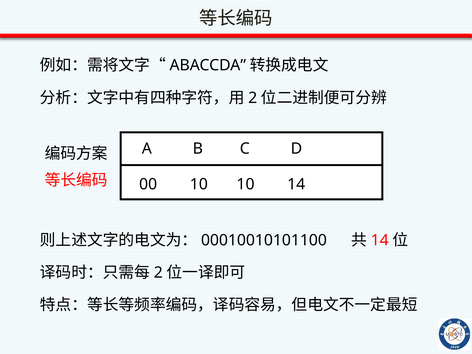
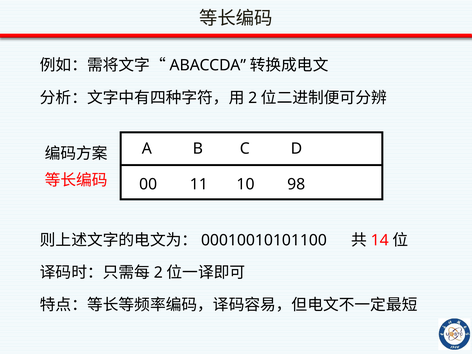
00 10: 10 -> 11 (199, 184)
10 14: 14 -> 98 (296, 184)
